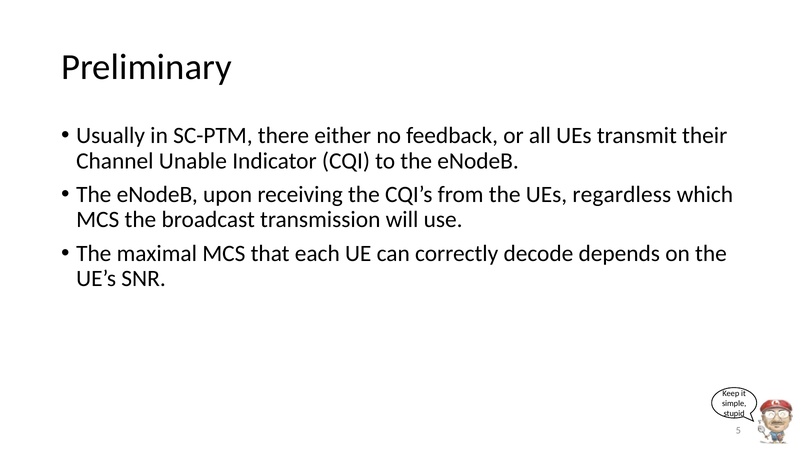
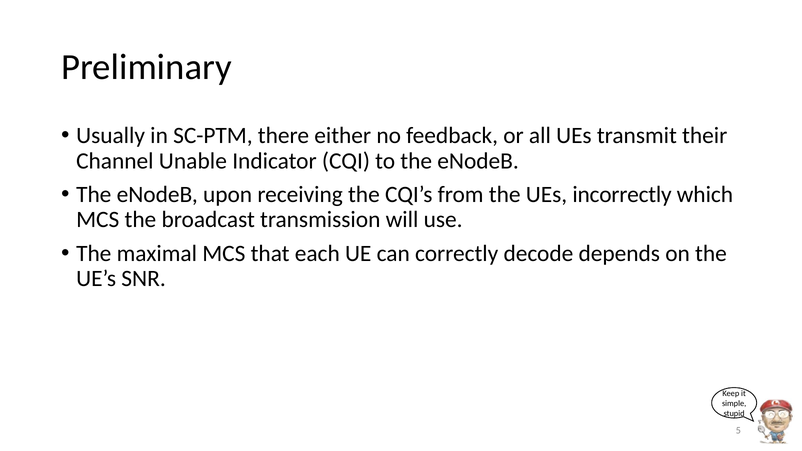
regardless: regardless -> incorrectly (622, 194)
